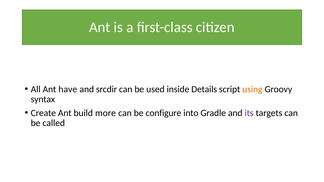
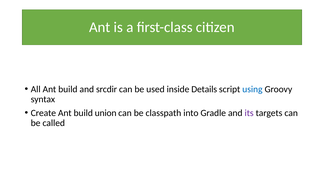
All Ant have: have -> build (68, 89)
using colour: orange -> blue (252, 89)
more: more -> union (106, 113)
configure: configure -> classpath (163, 113)
